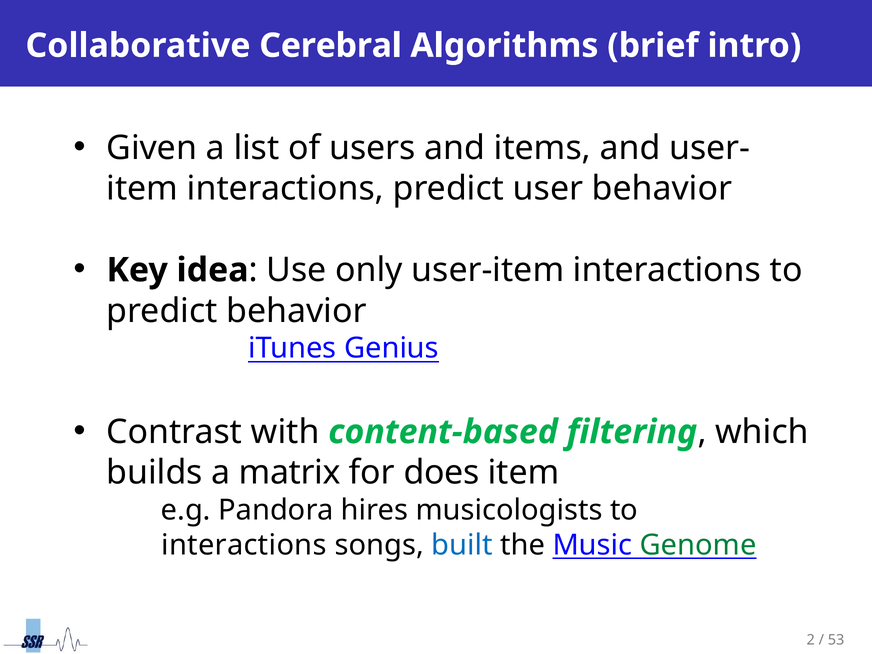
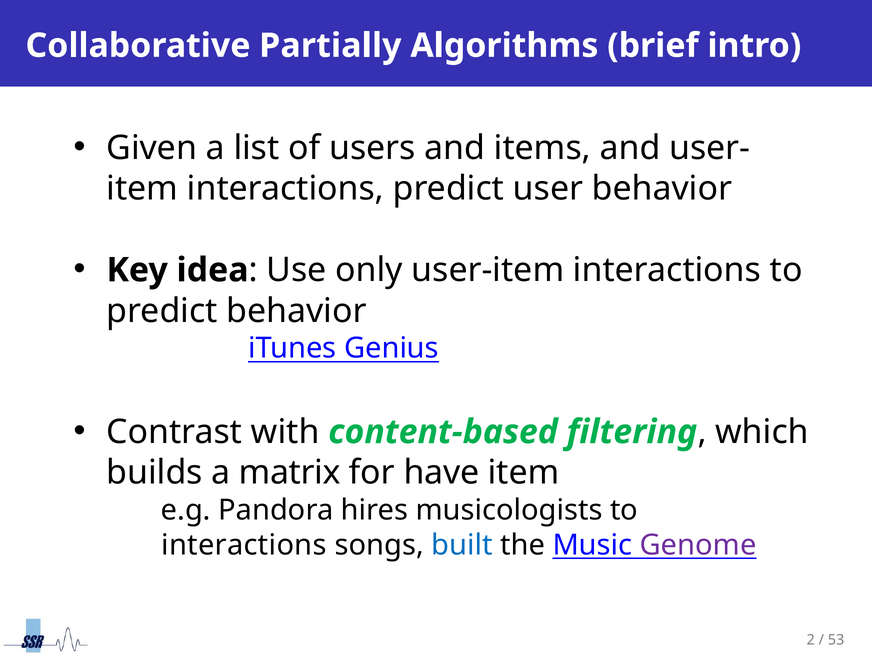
Cerebral: Cerebral -> Partially (330, 46)
does: does -> have (441, 473)
Genome colour: green -> purple (698, 545)
